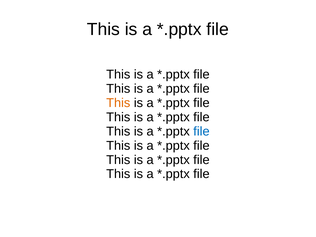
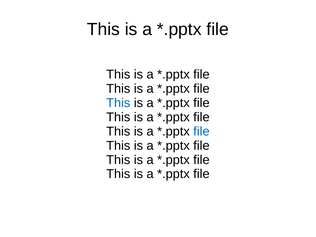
This colour: orange -> blue (118, 103)
